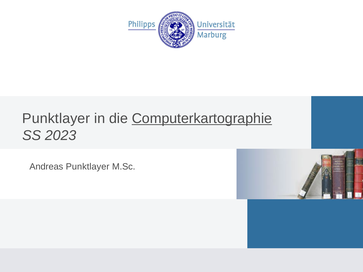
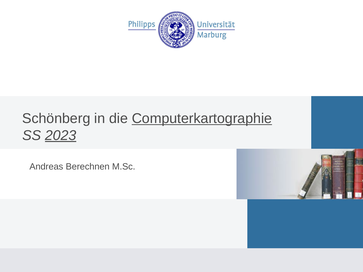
Punktlayer: Punktlayer -> Schönberg (56, 119)
2023 underline: none -> present (61, 136)
Andreas Punktlayer: Punktlayer -> Berechnen (88, 167)
